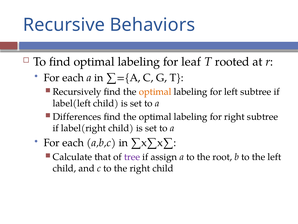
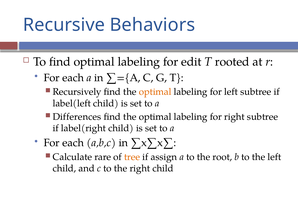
leaf: leaf -> edit (191, 62)
that: that -> rare (103, 157)
tree colour: purple -> orange (132, 157)
